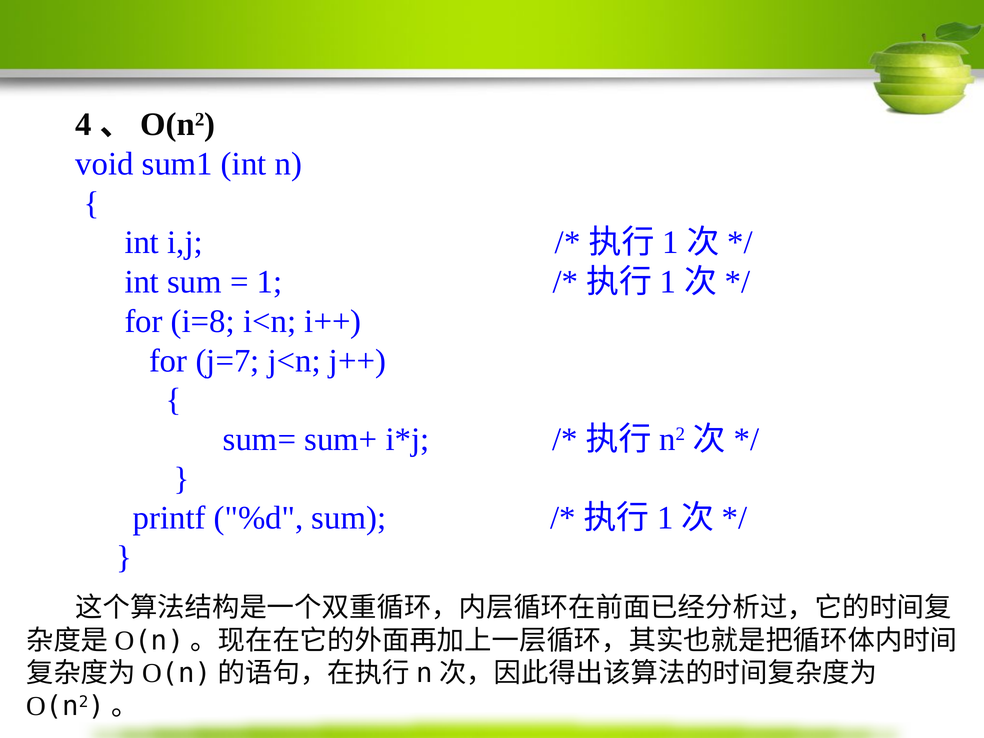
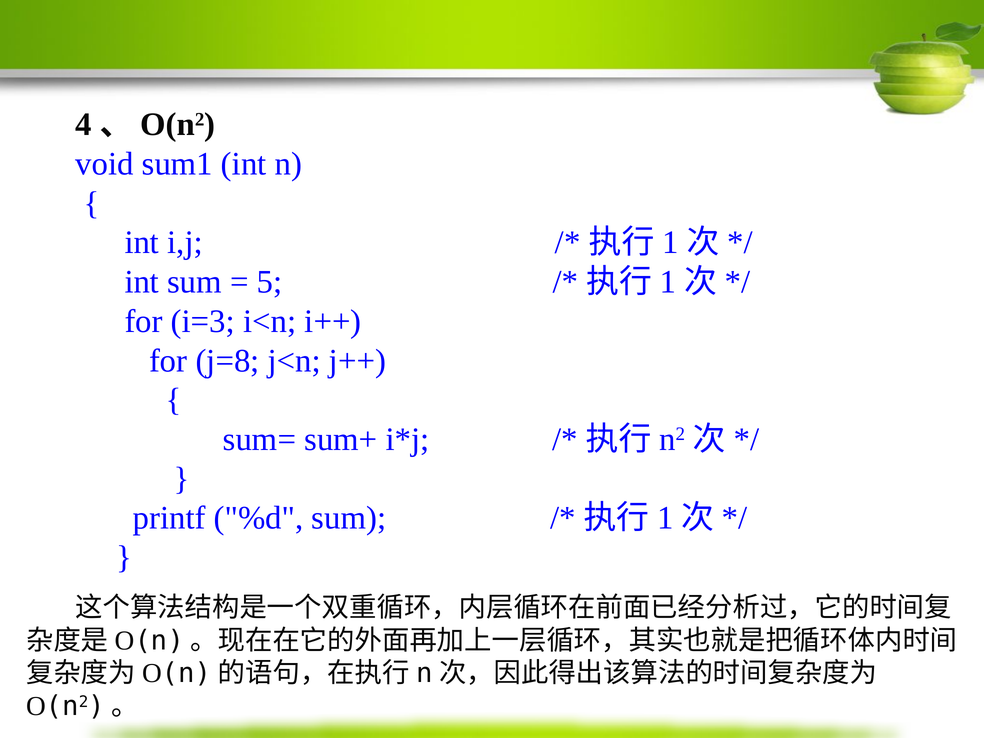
1: 1 -> 5 (270, 282)
i=8: i=8 -> i=3 (203, 321)
j=7: j=7 -> j=8 (228, 361)
